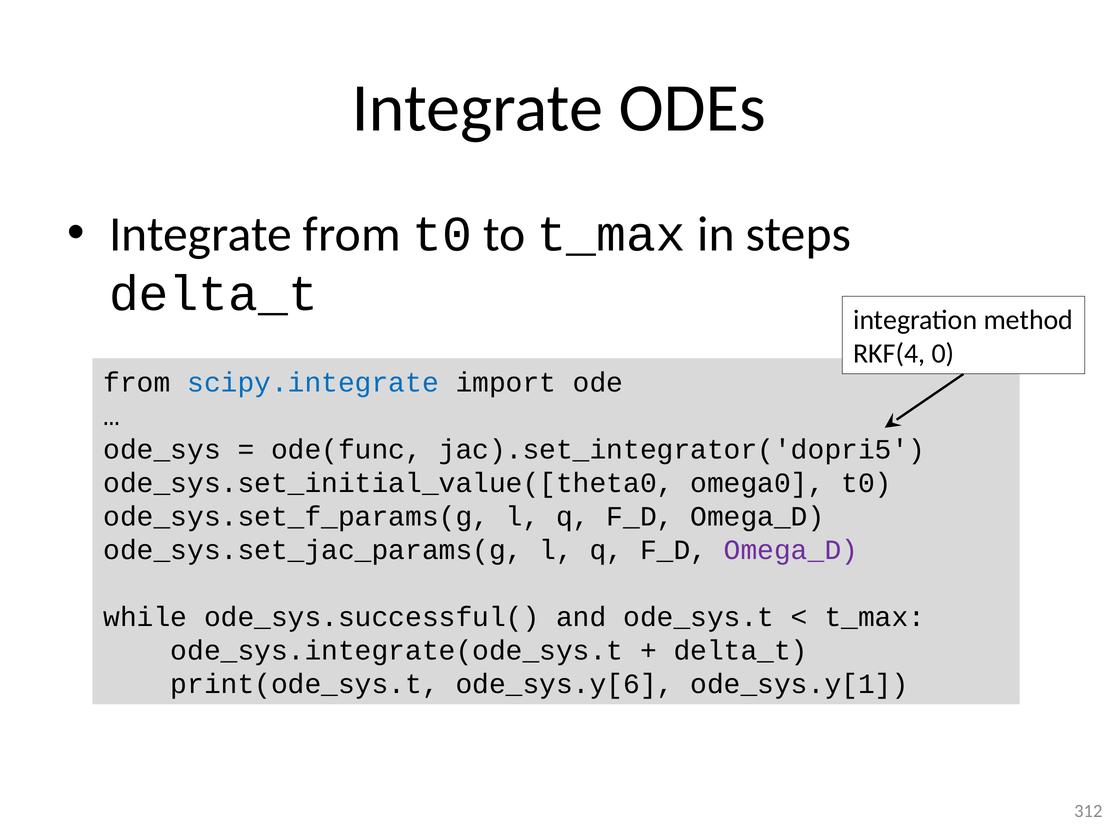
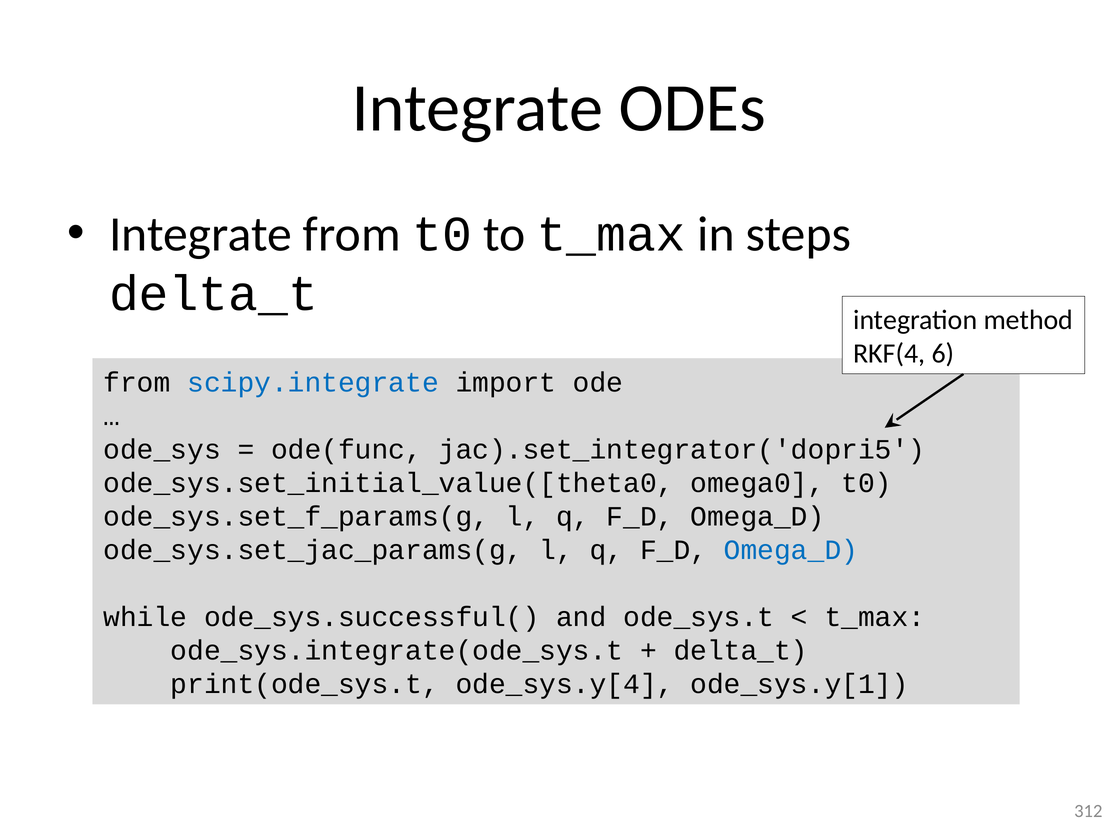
0: 0 -> 6 (943, 354)
Omega_D colour: purple -> blue (791, 550)
ode_sys.y[6: ode_sys.y[6 -> ode_sys.y[4 (565, 685)
